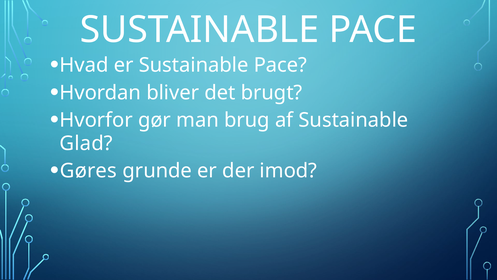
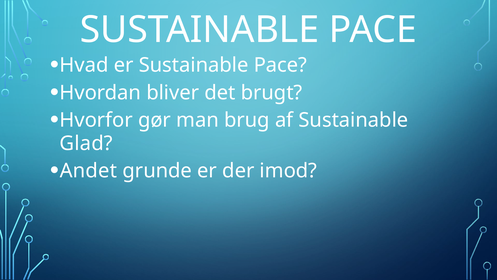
Gøres: Gøres -> Andet (88, 171)
